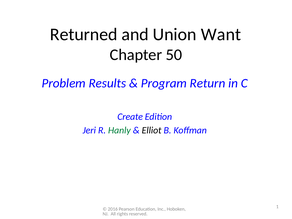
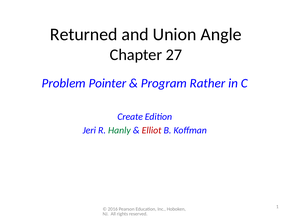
Want: Want -> Angle (221, 34)
50: 50 -> 27 (174, 55)
Results: Results -> Pointer (107, 83)
Return: Return -> Rather (208, 83)
Elliot colour: black -> red (152, 130)
